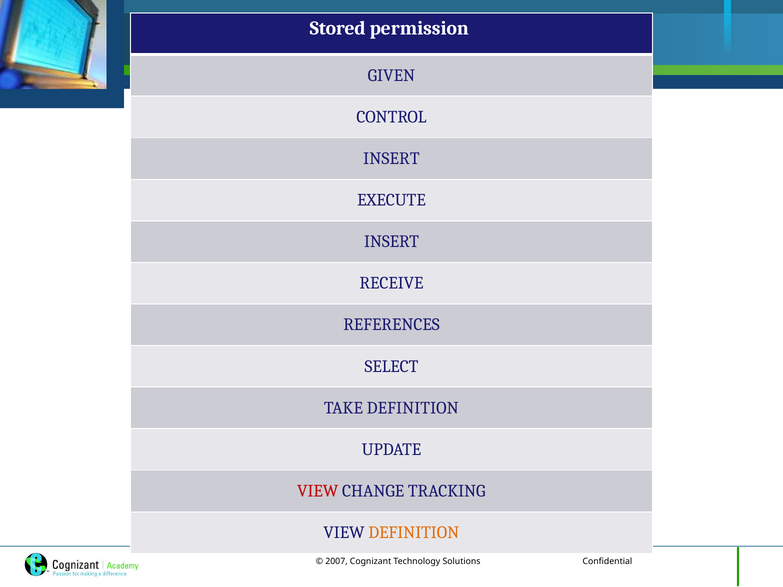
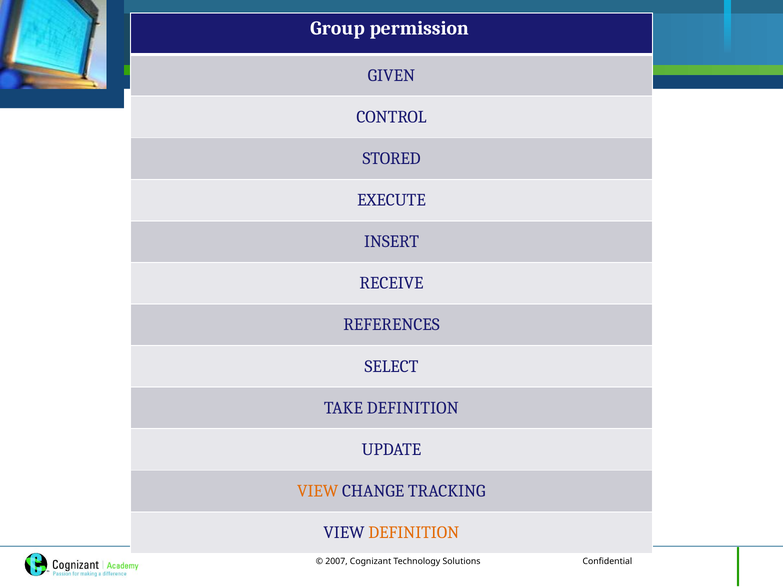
Stored: Stored -> Group (337, 28)
INSERT: INSERT -> STORED (392, 159)
VIEW colour: red -> orange (318, 491)
